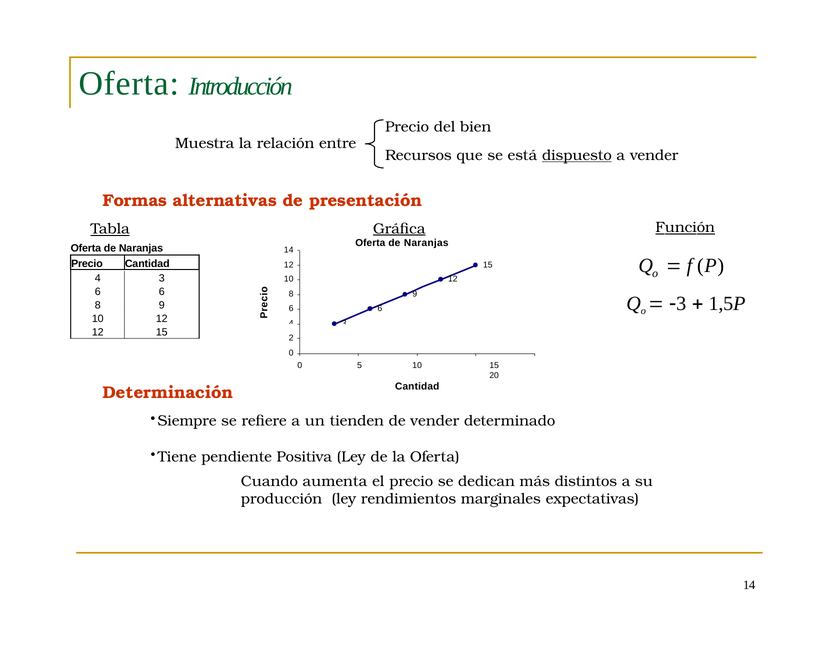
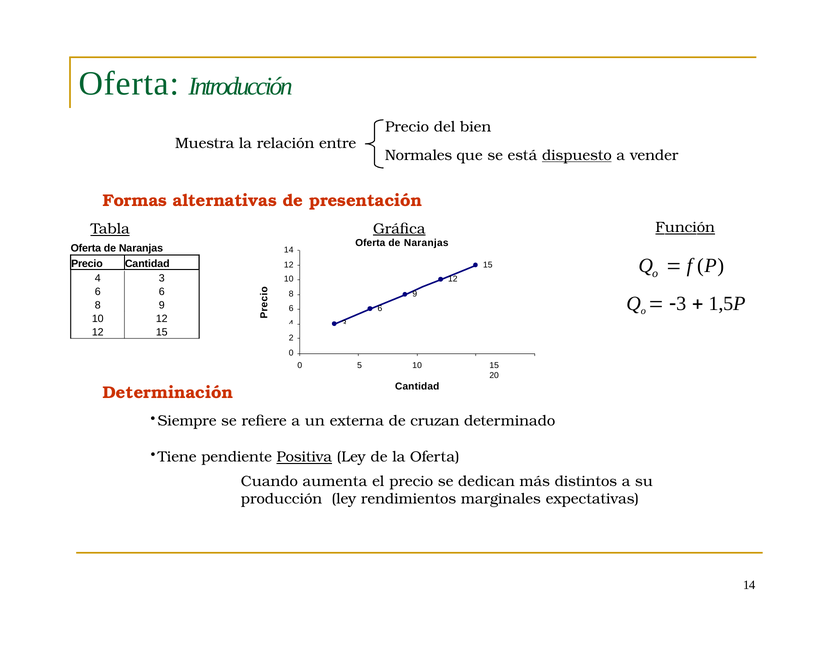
Recursos: Recursos -> Normales (418, 155)
tienden: tienden -> externa (357, 421)
de vender: vender -> cruzan (435, 421)
Positiva underline: none -> present (304, 457)
